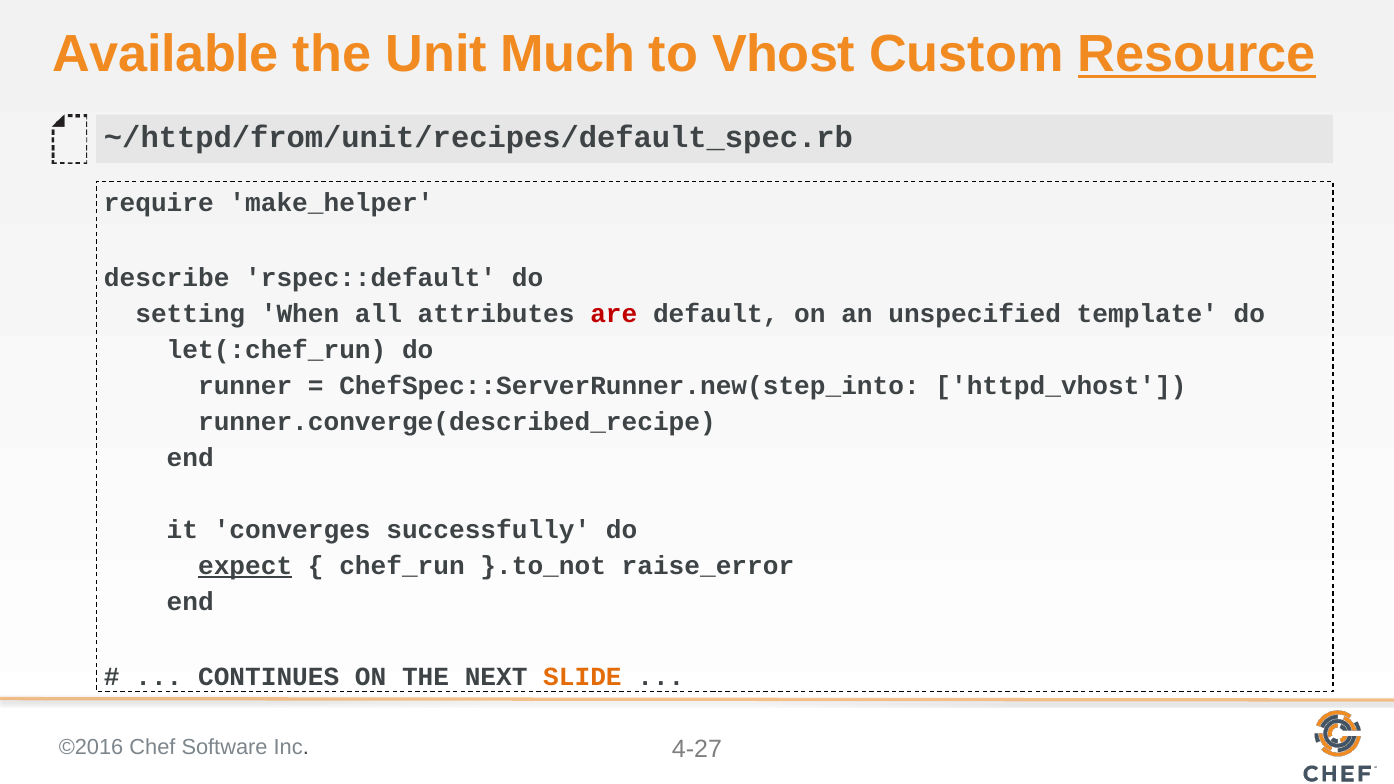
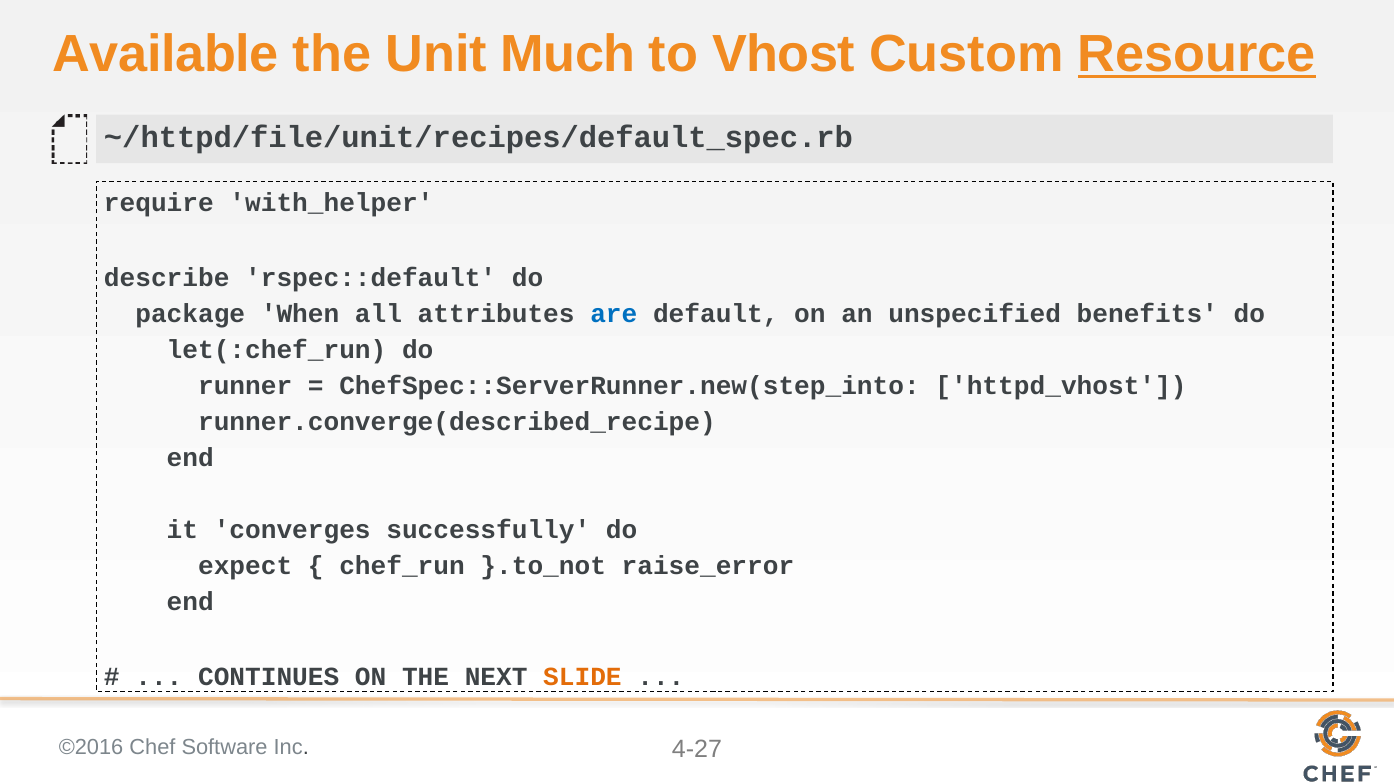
~/httpd/from/unit/recipes/default_spec.rb: ~/httpd/from/unit/recipes/default_spec.rb -> ~/httpd/file/unit/recipes/default_spec.rb (478, 137)
make_helper: make_helper -> with_helper (331, 203)
setting: setting -> package (190, 314)
are colour: red -> blue (614, 314)
template: template -> benefits (1147, 314)
expect underline: present -> none (245, 566)
